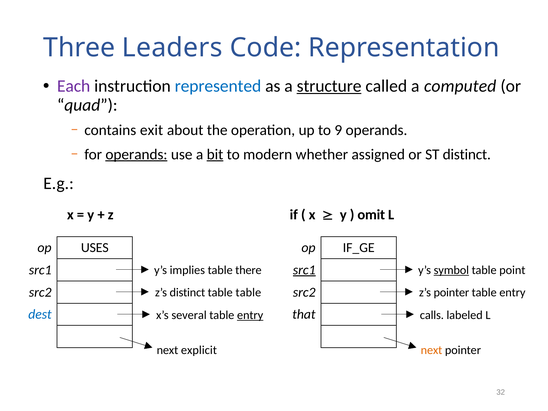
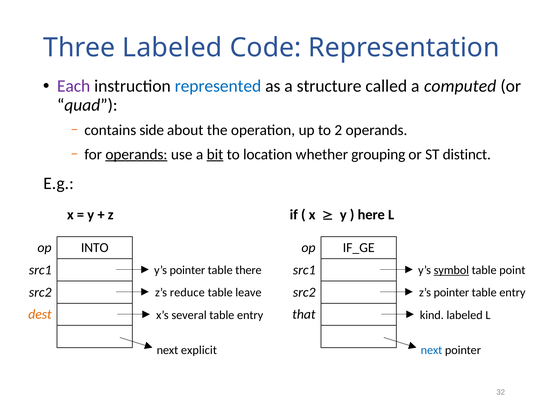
Three Leaders: Leaders -> Labeled (172, 48)
structure underline: present -> none (329, 86)
exit: exit -> side (152, 130)
9: 9 -> 2 (338, 130)
modern: modern -> location (268, 154)
assigned: assigned -> grouping (378, 154)
omit: omit -> here (371, 215)
USES: USES -> INTO (95, 248)
src1 underline: present -> none (304, 270)
y’s implies: implies -> pointer (187, 270)
z’s distinct: distinct -> reduce (187, 292)
table table: table -> leave (248, 292)
dest colour: blue -> orange (40, 314)
entry underline: present -> none (250, 315)
calls: calls -> kind (432, 315)
next colour: orange -> blue (431, 350)
